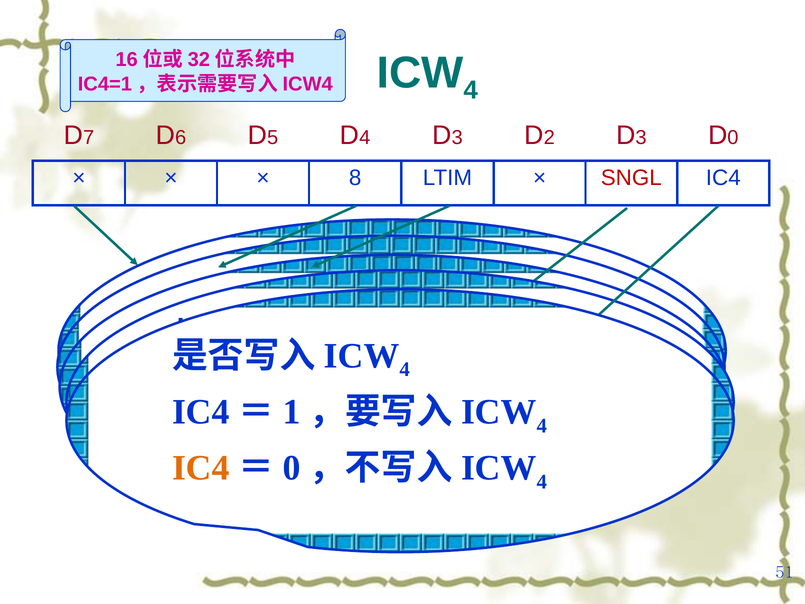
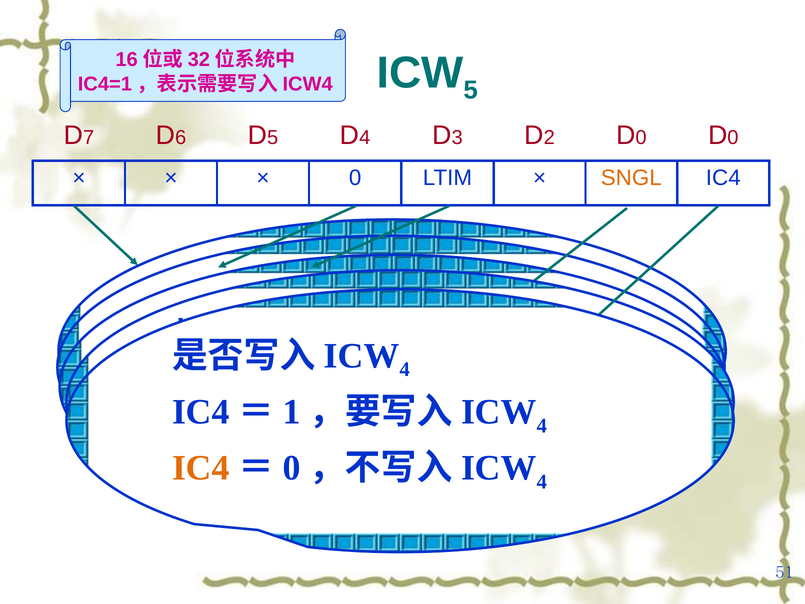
4: 4 -> 5 (471, 90)
3: 3 -> 0 (641, 138)
8: 8 -> 0 (355, 178)
SNGL colour: red -> orange (631, 178)
